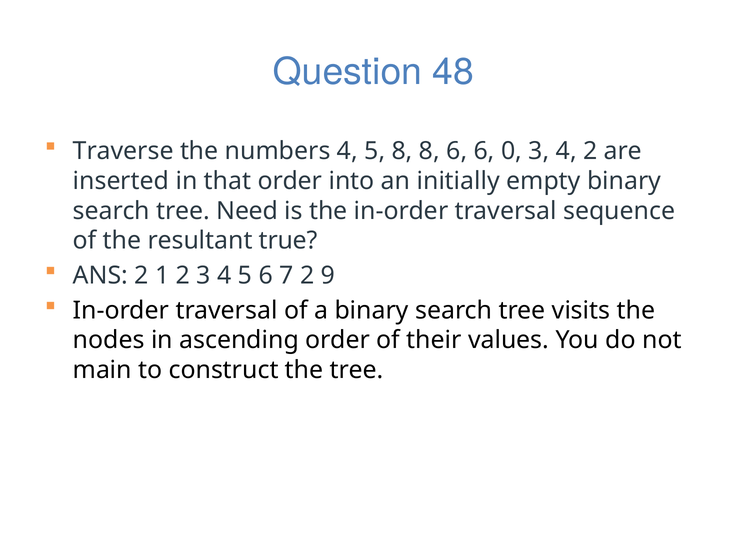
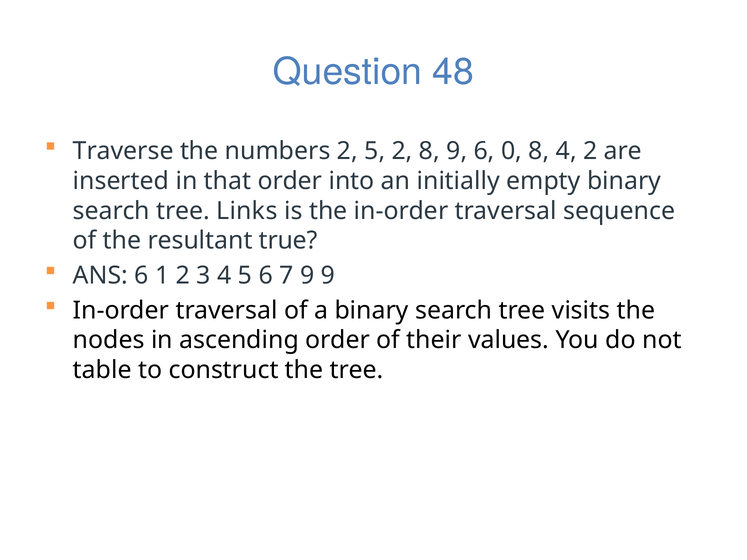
numbers 4: 4 -> 2 (347, 151)
5 8: 8 -> 2 (402, 151)
8 6: 6 -> 9 (457, 151)
0 3: 3 -> 8 (539, 151)
Need: Need -> Links (247, 211)
ANS 2: 2 -> 6 (142, 276)
7 2: 2 -> 9 (307, 276)
main: main -> table (102, 370)
